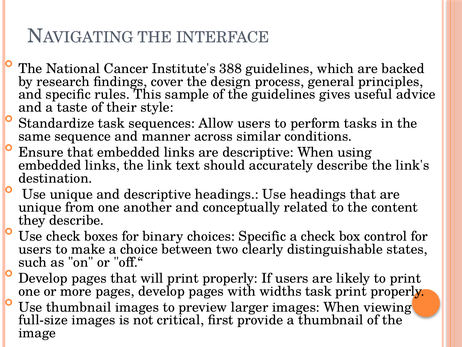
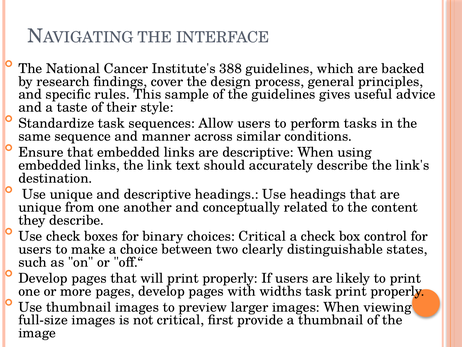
choices Specific: Specific -> Critical (262, 236)
